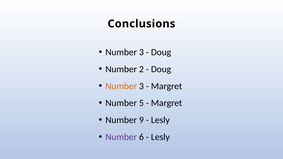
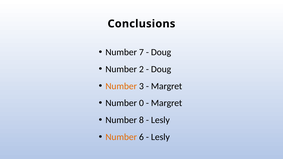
3: 3 -> 7 (141, 52)
5: 5 -> 0 (141, 103)
9: 9 -> 8 (141, 120)
Number colour: purple -> orange (121, 137)
